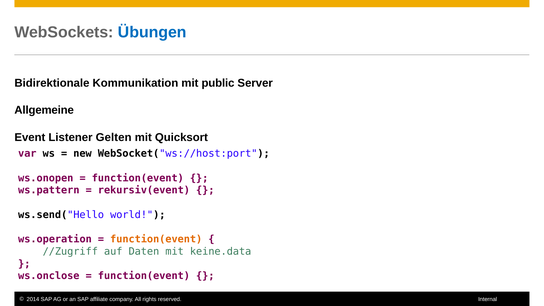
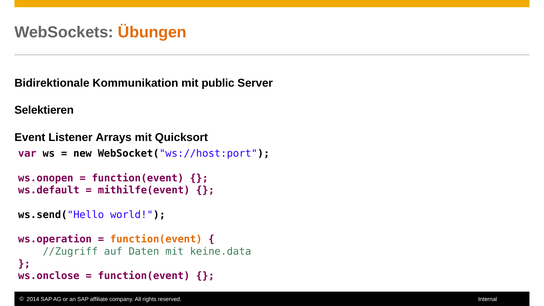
Übungen colour: blue -> orange (152, 32)
Allgemeine: Allgemeine -> Selektieren (44, 110)
Gelten: Gelten -> Arrays (114, 137)
ws.pattern: ws.pattern -> ws.default (49, 190)
rekursiv(event: rekursiv(event -> mithilfe(event (144, 190)
